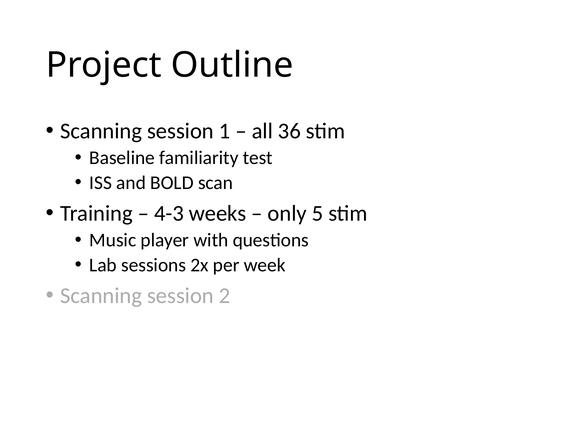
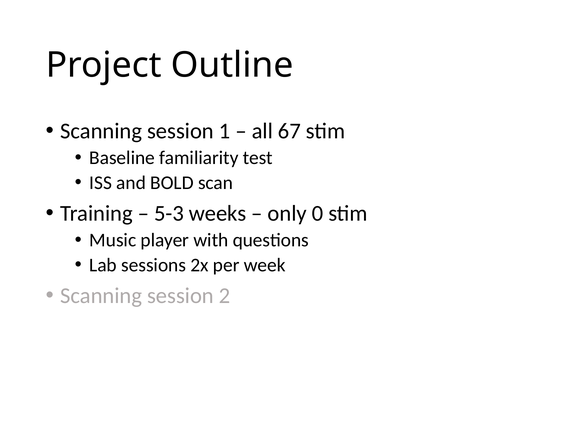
36: 36 -> 67 (289, 131)
4-3: 4-3 -> 5-3 (169, 213)
5: 5 -> 0 (318, 213)
